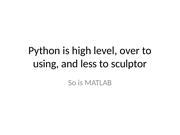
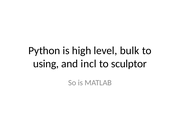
over: over -> bulk (130, 51)
less: less -> incl (89, 64)
